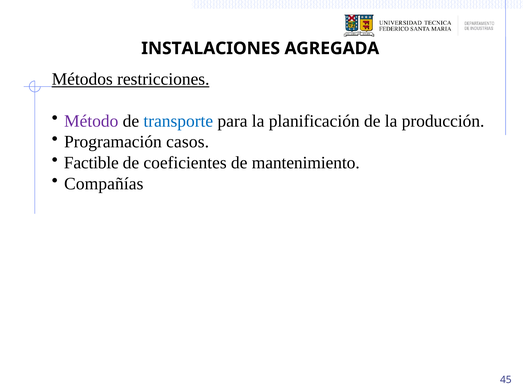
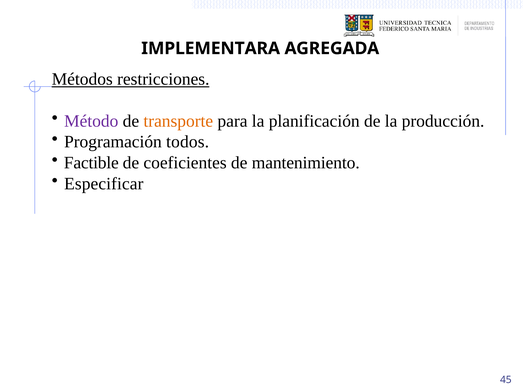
INSTALACIONES: INSTALACIONES -> IMPLEMENTARA (211, 48)
transporte colour: blue -> orange (178, 121)
casos: casos -> todos (188, 142)
Compañías: Compañías -> Especificar (104, 184)
